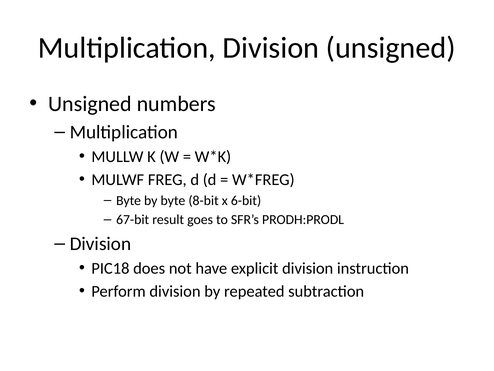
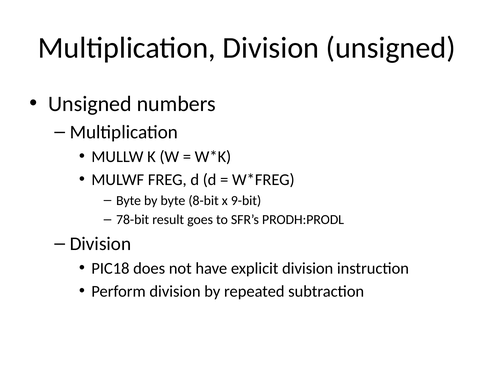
6-bit: 6-bit -> 9-bit (246, 200)
67-bit: 67-bit -> 78-bit (133, 219)
